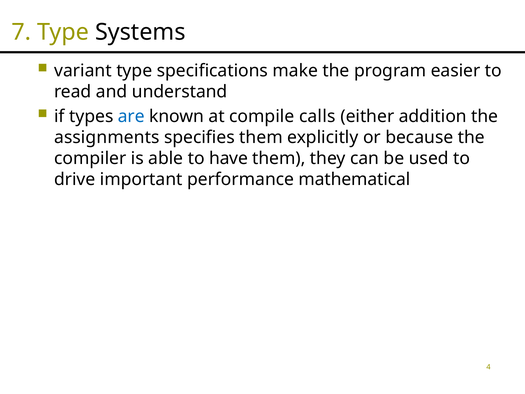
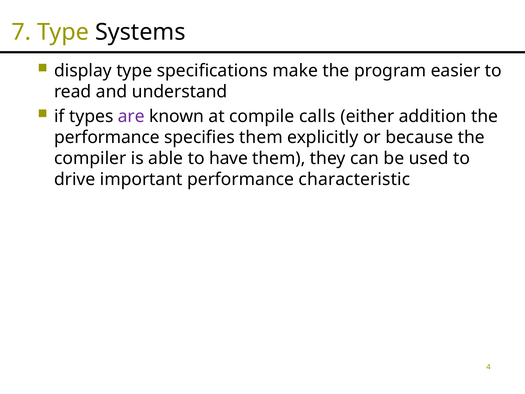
variant: variant -> display (83, 71)
are colour: blue -> purple (131, 116)
assignments: assignments -> performance (107, 137)
mathematical: mathematical -> characteristic (354, 179)
